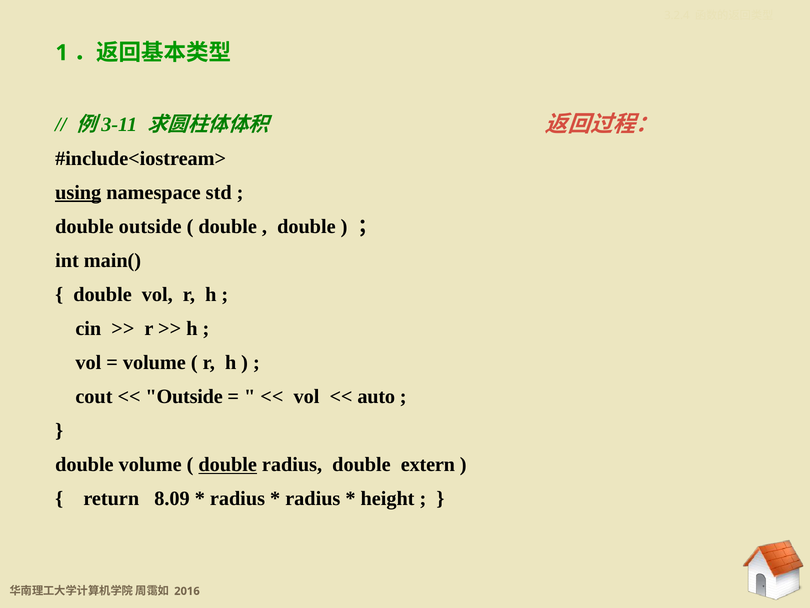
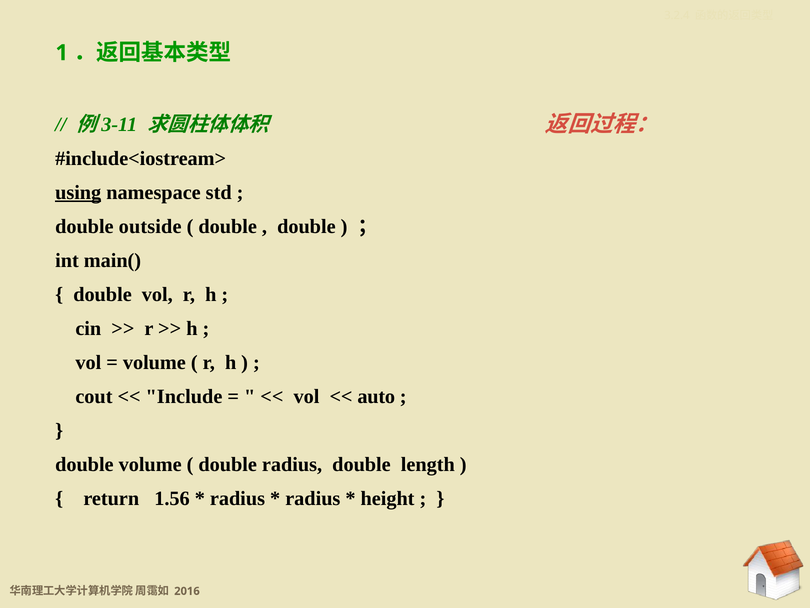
Outside: Outside -> Include (184, 396)
double underline: present -> none (228, 464)
extern: extern -> length (428, 464)
8.09: 8.09 -> 1.56 (172, 498)
